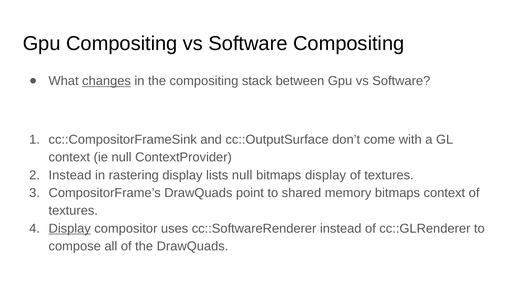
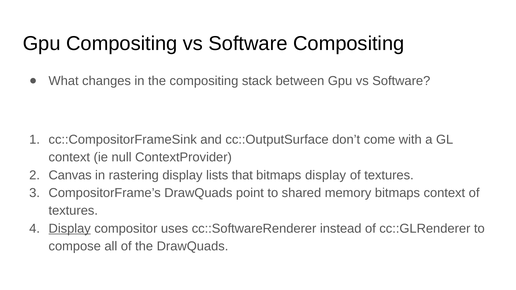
changes underline: present -> none (107, 81)
Instead: Instead -> Canvas (70, 175)
lists null: null -> that (242, 175)
